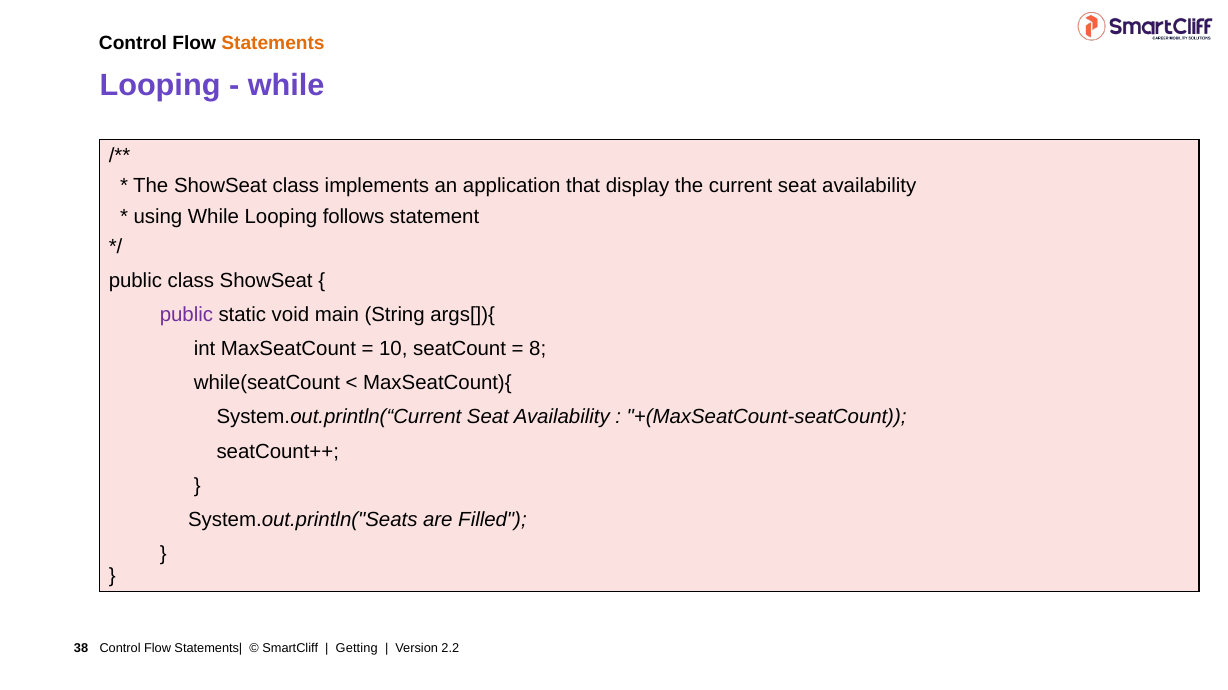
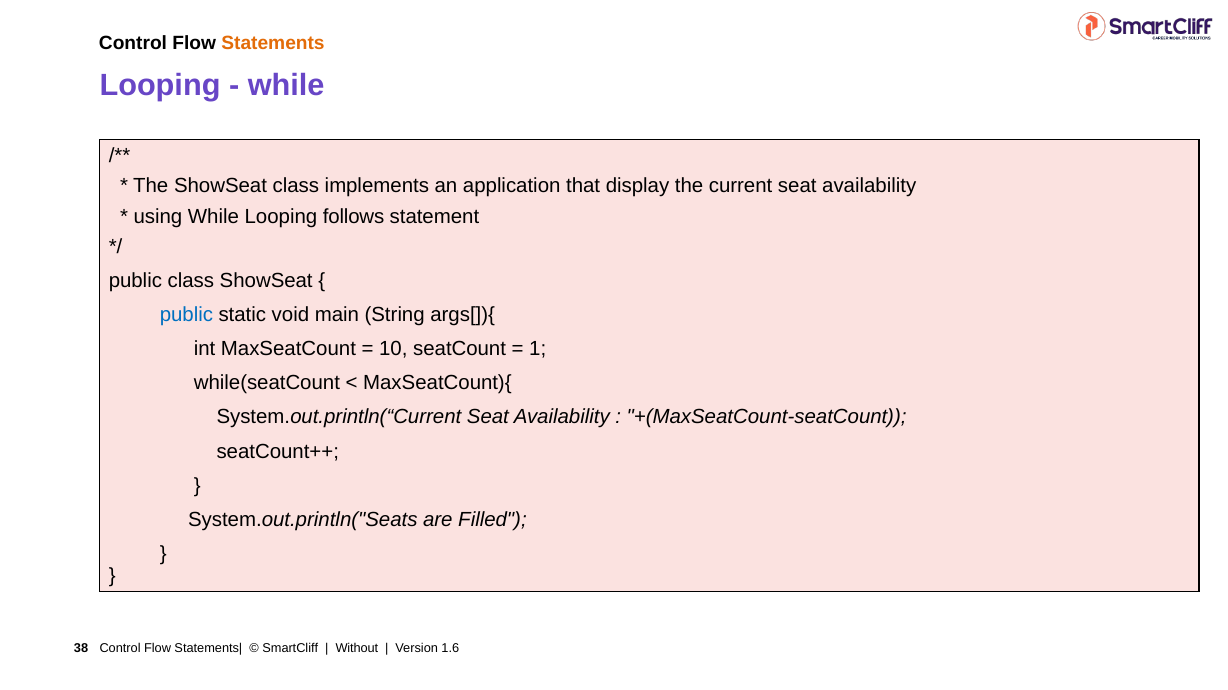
public colour: purple -> blue (186, 315)
8: 8 -> 1 (538, 350)
Getting: Getting -> Without (357, 649)
2.2: 2.2 -> 1.6 (450, 649)
